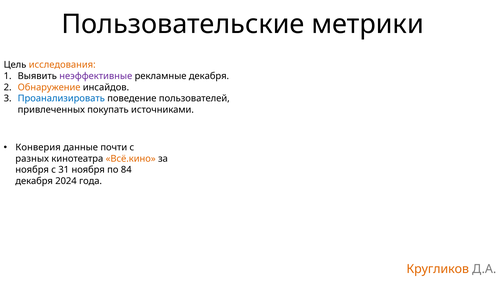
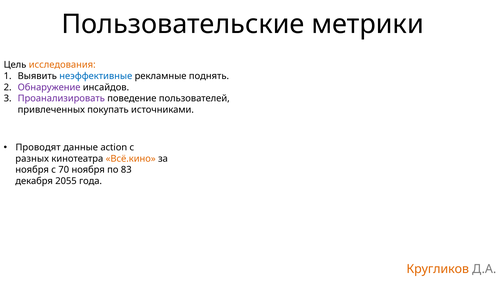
неэффективные colour: purple -> blue (96, 76)
рекламные декабря: декабря -> поднять (209, 76)
Обнаружение colour: orange -> purple (49, 87)
Проанализировать colour: blue -> purple (61, 99)
Конверия: Конверия -> Проводят (38, 148)
почти: почти -> action (114, 148)
31: 31 -> 70 (64, 170)
84: 84 -> 83 (126, 170)
2024: 2024 -> 2055 (66, 181)
